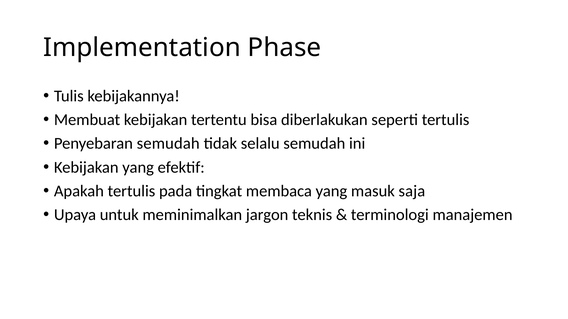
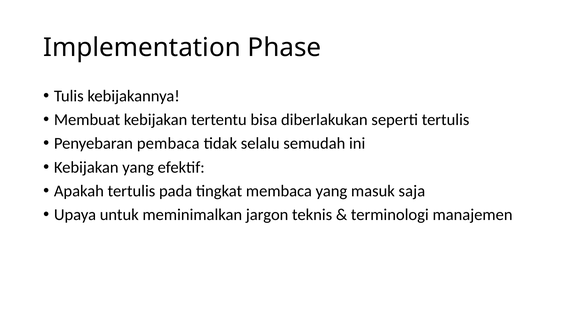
Penyebaran semudah: semudah -> pembaca (168, 144)
